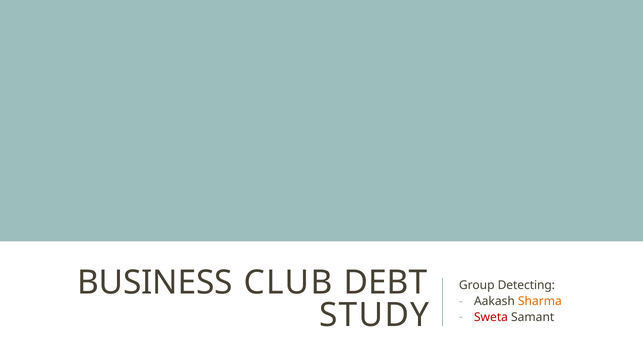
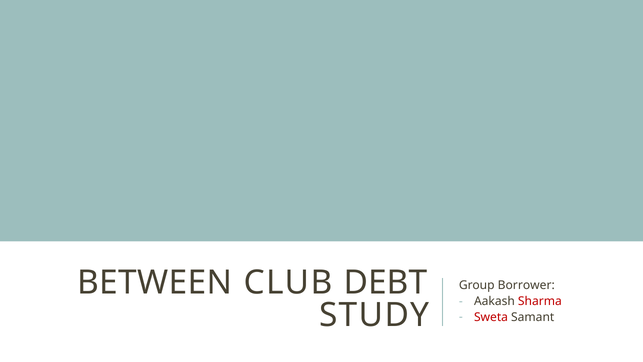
BUSINESS: BUSINESS -> BETWEEN (155, 283)
Detecting: Detecting -> Borrower (526, 285)
Sharma colour: orange -> red (540, 301)
